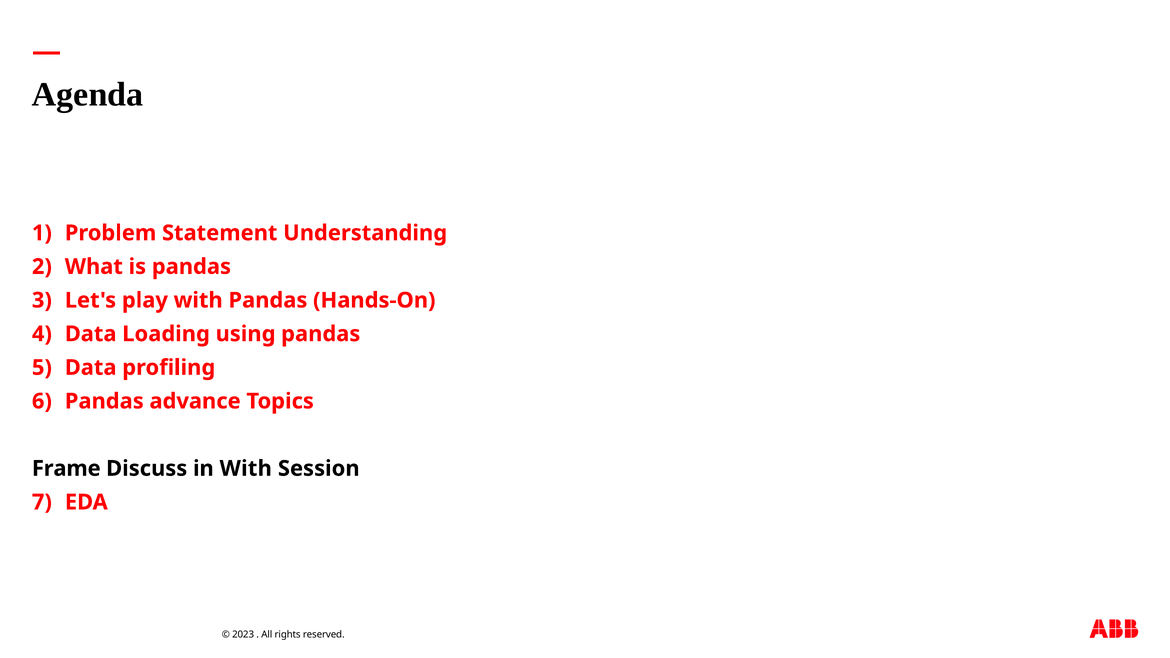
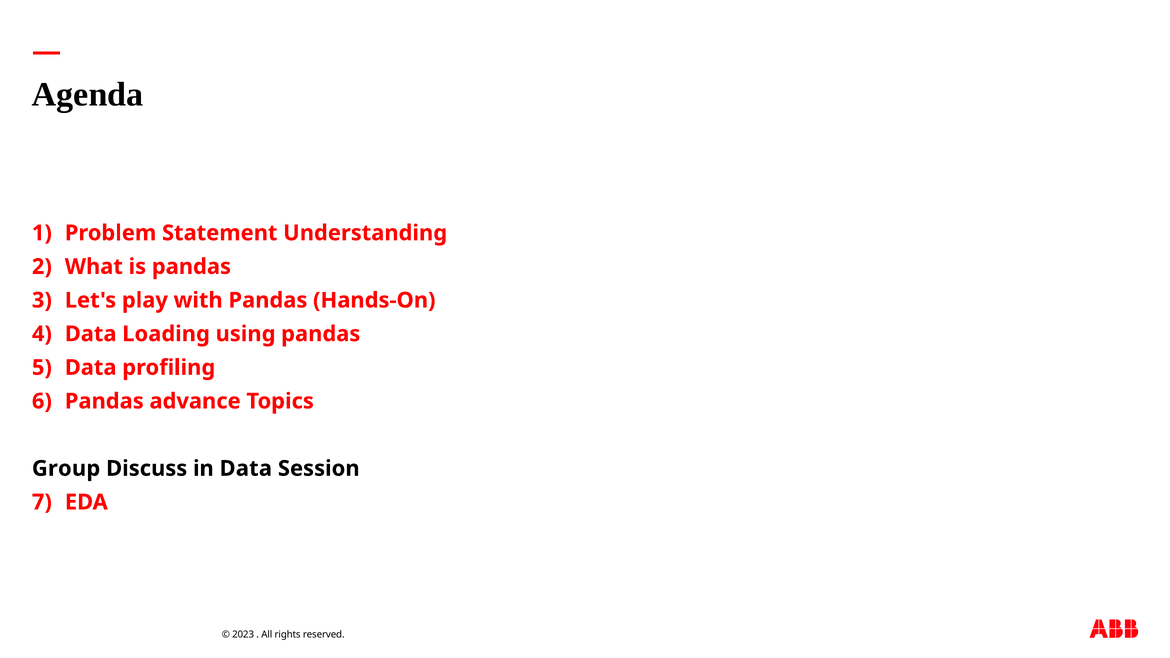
Frame: Frame -> Group (66, 469)
in With: With -> Data (246, 469)
